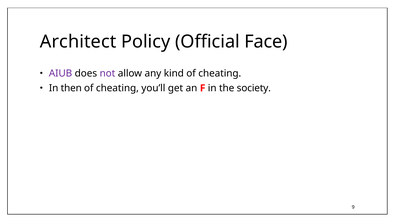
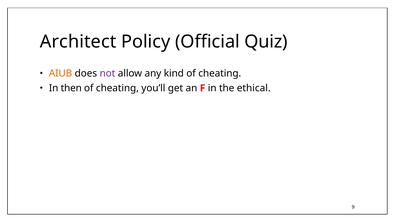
Face: Face -> Quiz (266, 42)
AIUB colour: purple -> orange (61, 73)
society: society -> ethical (254, 88)
